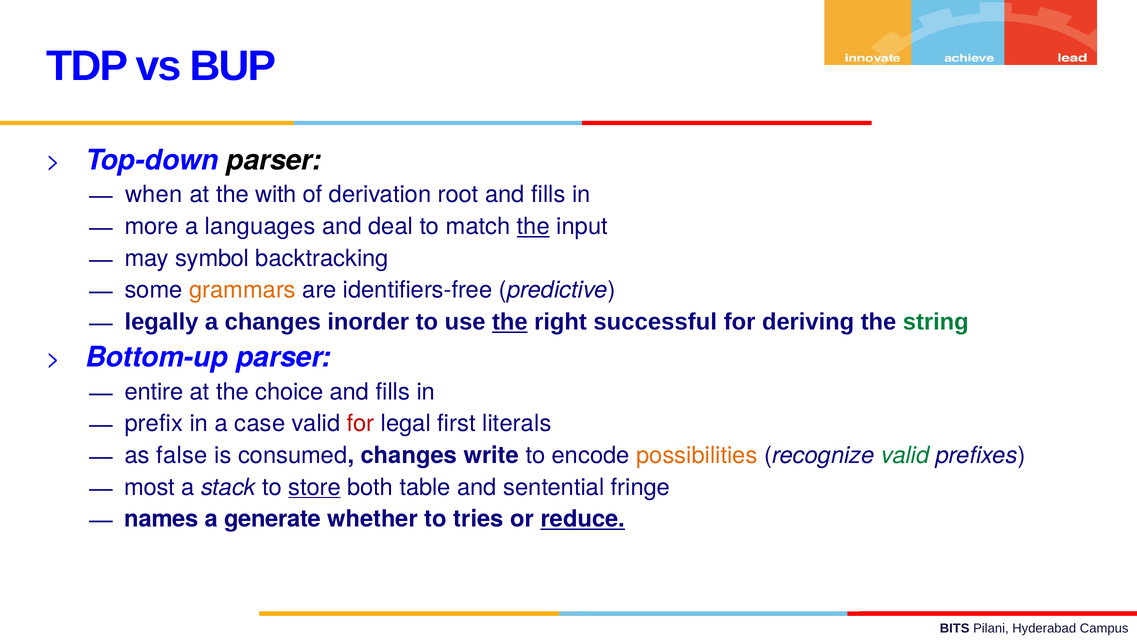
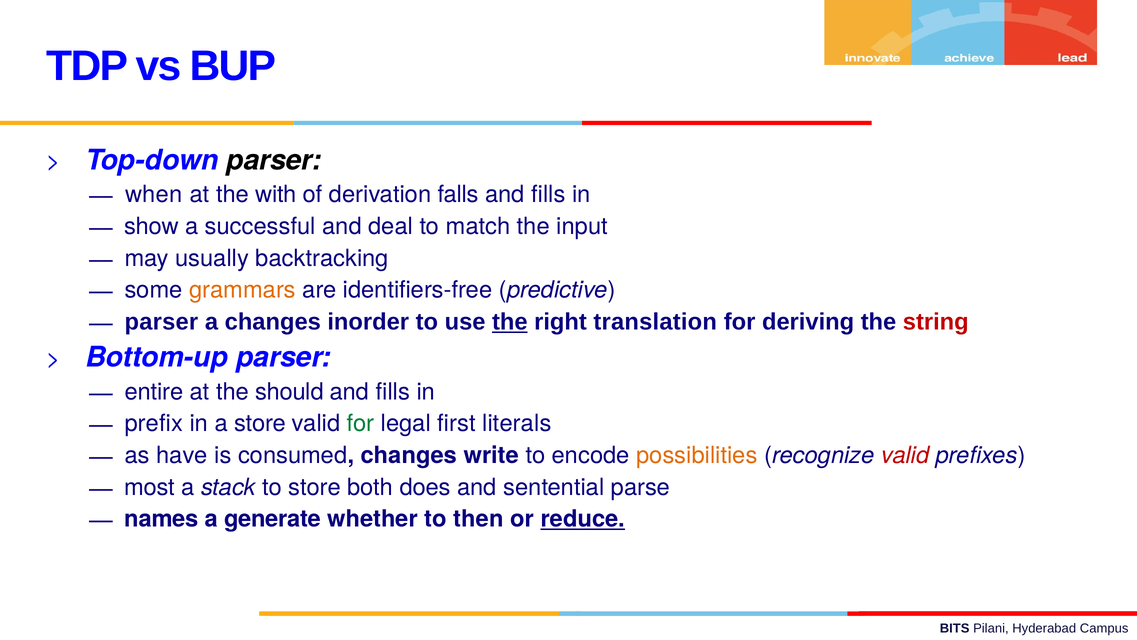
root: root -> falls (458, 195)
more: more -> show (152, 226)
languages: languages -> successful (260, 226)
the underline: present -> none (533, 226)
symbol: symbol -> usually (212, 258)
legally: legally -> parser (161, 322)
successful: successful -> translation (655, 322)
string colour: green -> red (936, 322)
choice: choice -> should (289, 392)
a case: case -> store (260, 423)
for colour: red -> green (361, 423)
false: false -> have (182, 455)
valid colour: green -> red (905, 455)
store underline: present -> none (315, 487)
table: table -> does (425, 487)
fringe: fringe -> parse (640, 487)
tries: tries -> then (478, 519)
